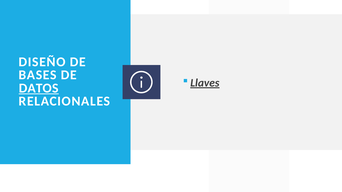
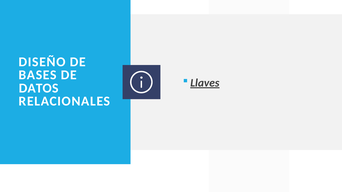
DATOS underline: present -> none (39, 88)
